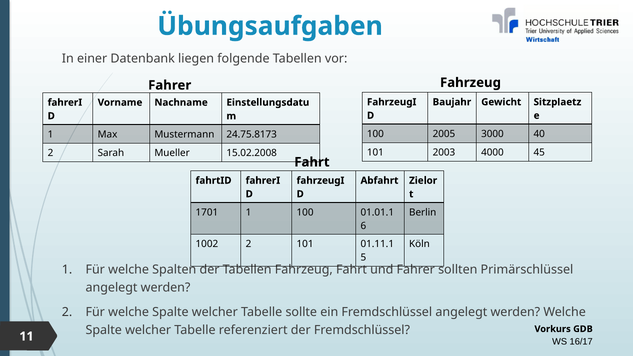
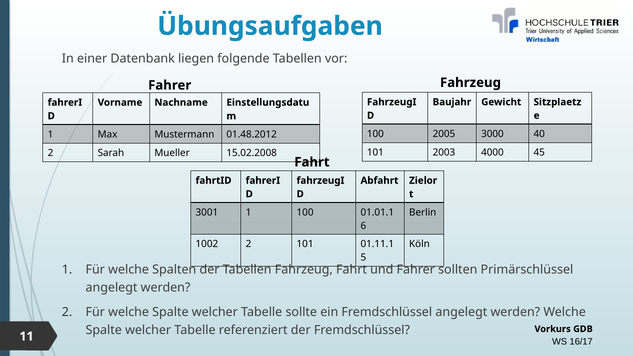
24.75.8173: 24.75.8173 -> 01.48.2012 (252, 134)
1701: 1701 -> 3001 (207, 212)
